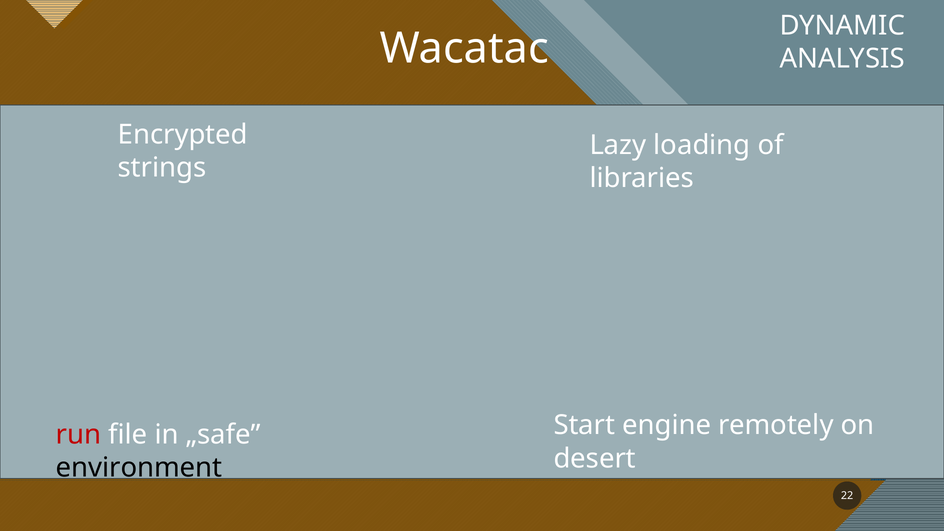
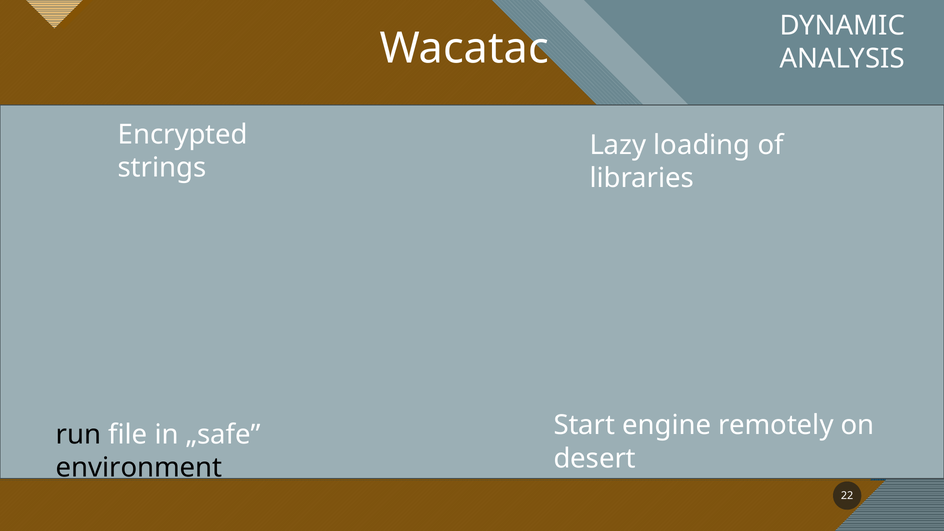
run colour: red -> black (79, 435)
